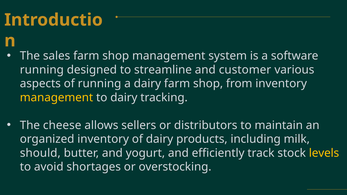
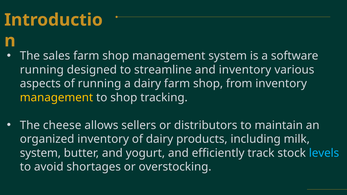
and customer: customer -> inventory (245, 70)
to dairy: dairy -> shop (124, 98)
should: should -> system (40, 153)
levels colour: yellow -> light blue (324, 153)
